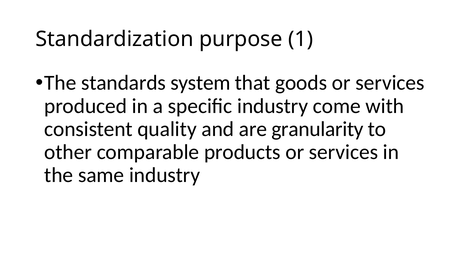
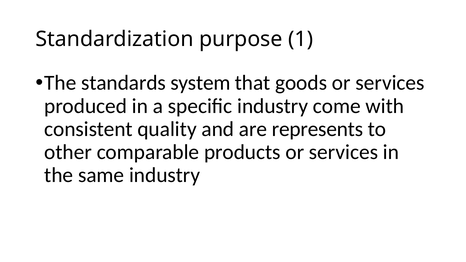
granularity: granularity -> represents (318, 129)
